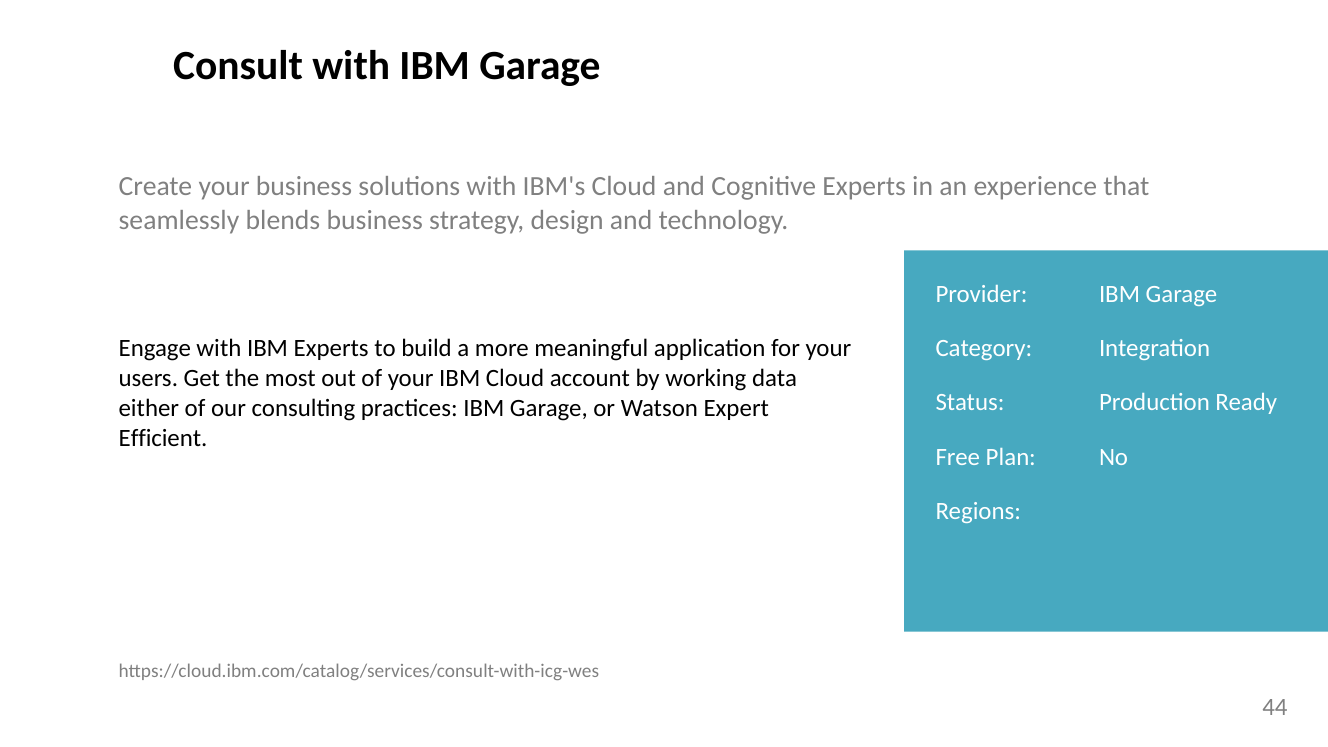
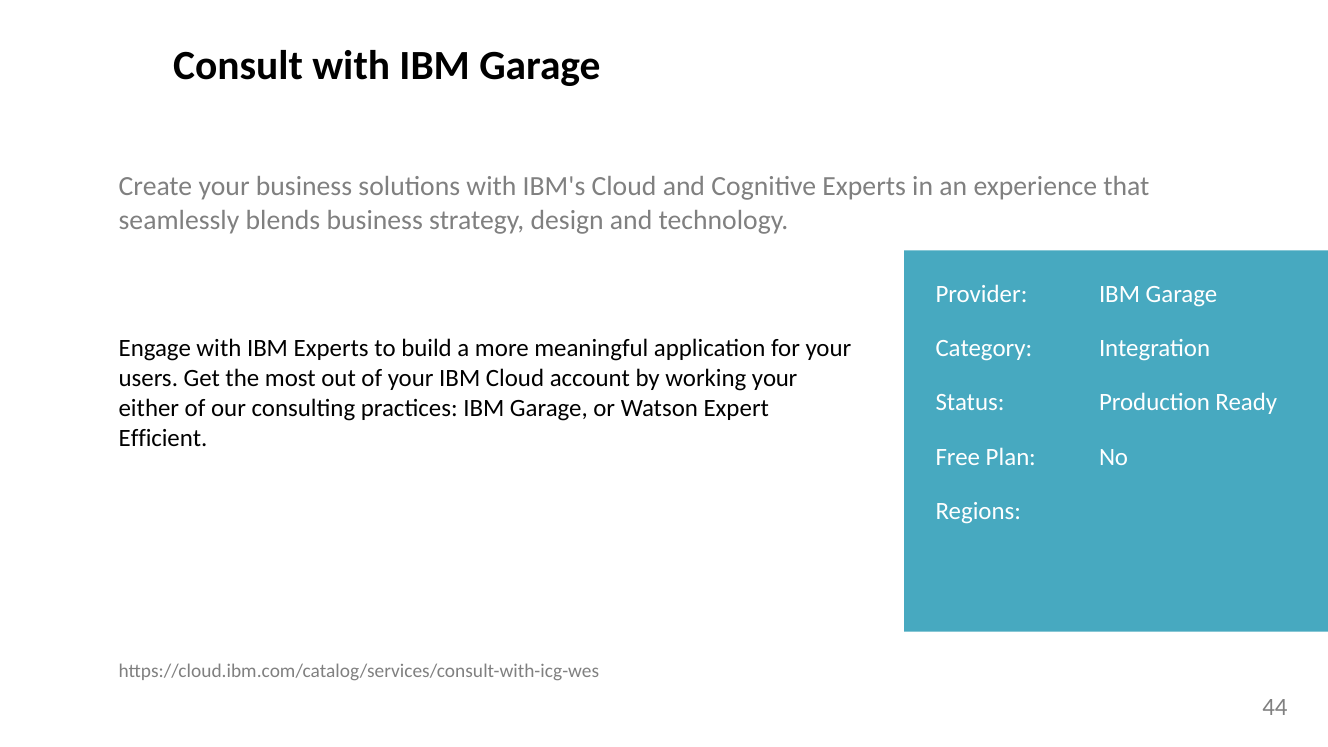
working data: data -> your (775, 378)
